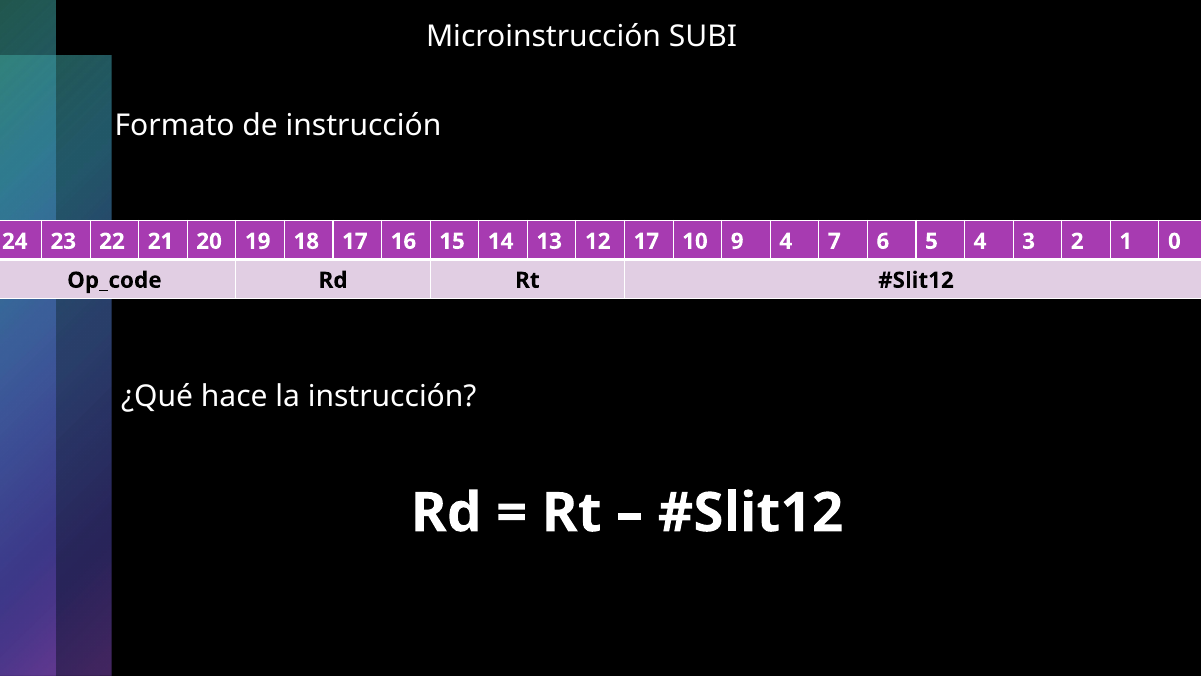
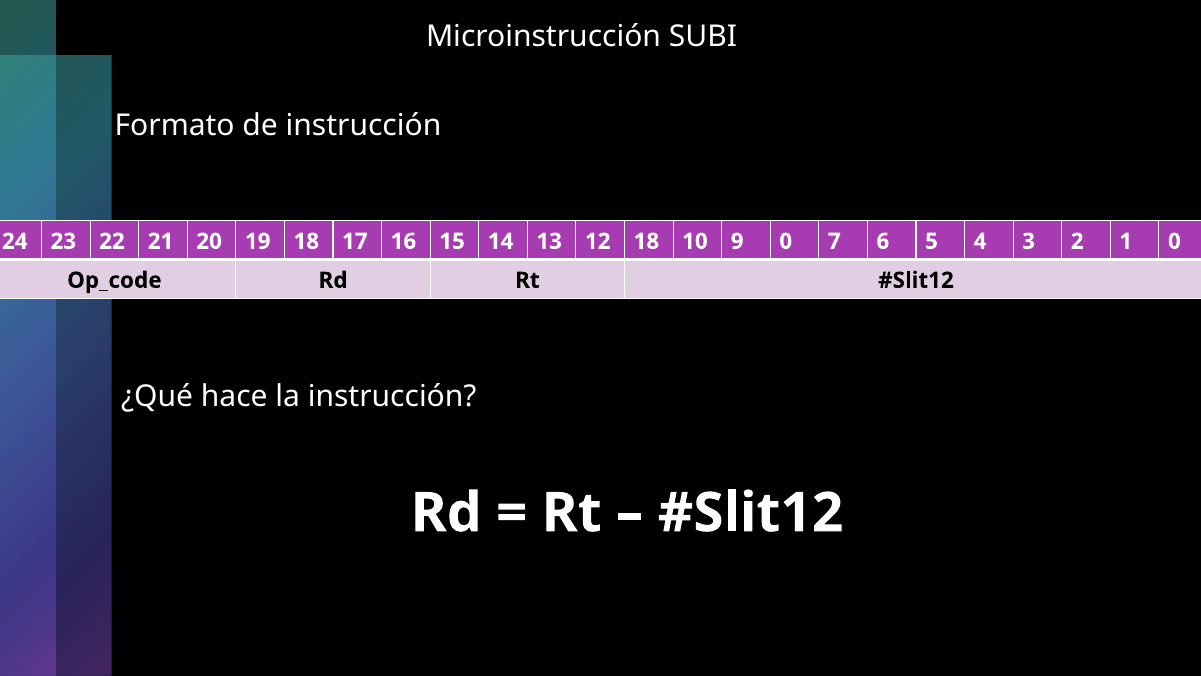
12 17: 17 -> 18 (646, 241)
9 4: 4 -> 0 (786, 241)
